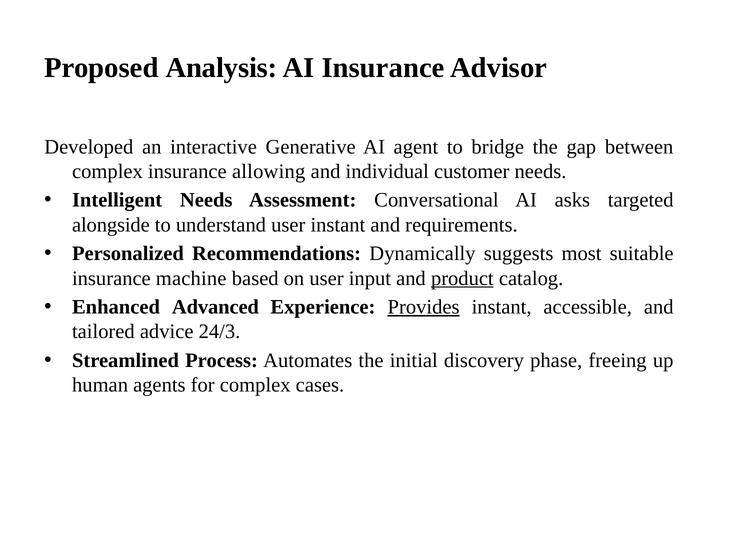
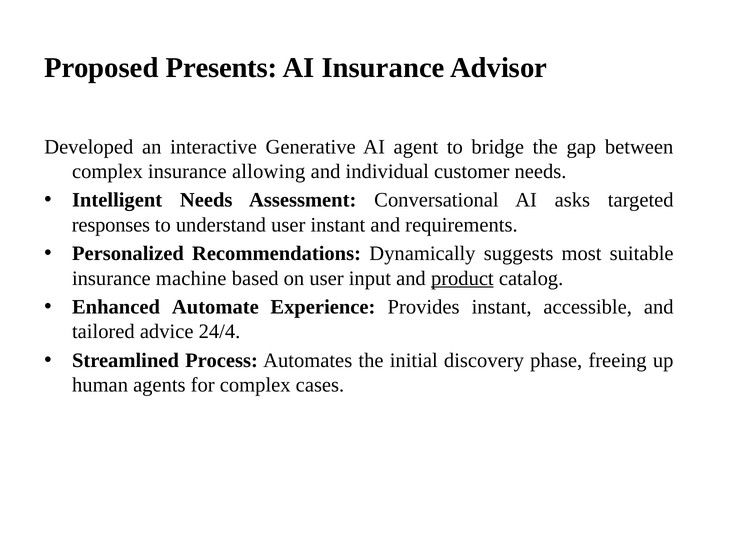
Analysis: Analysis -> Presents (221, 68)
alongside: alongside -> responses (111, 225)
Advanced: Advanced -> Automate (215, 307)
Provides underline: present -> none (424, 307)
24/3: 24/3 -> 24/4 (220, 332)
